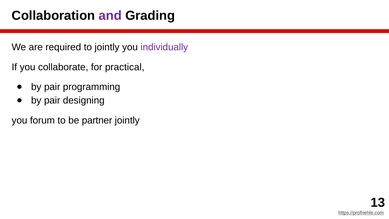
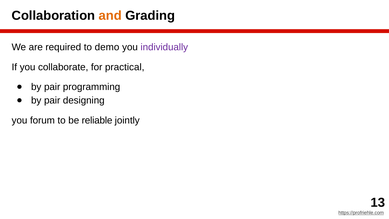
and colour: purple -> orange (110, 15)
to jointly: jointly -> demo (107, 47)
partner: partner -> reliable (97, 120)
